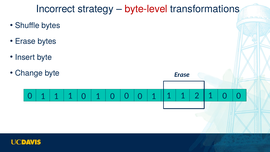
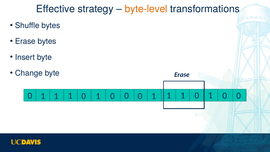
Incorrect: Incorrect -> Effective (56, 9)
byte-level colour: red -> orange (146, 9)
2: 2 -> 0 (197, 95)
